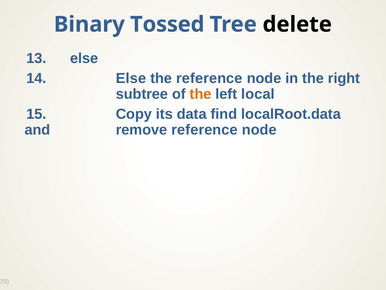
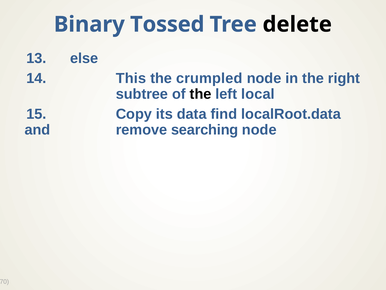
14 Else: Else -> This (131, 78)
the reference: reference -> crumpled (209, 78)
the colour: orange -> black (201, 94)
remove reference: reference -> searching (205, 130)
